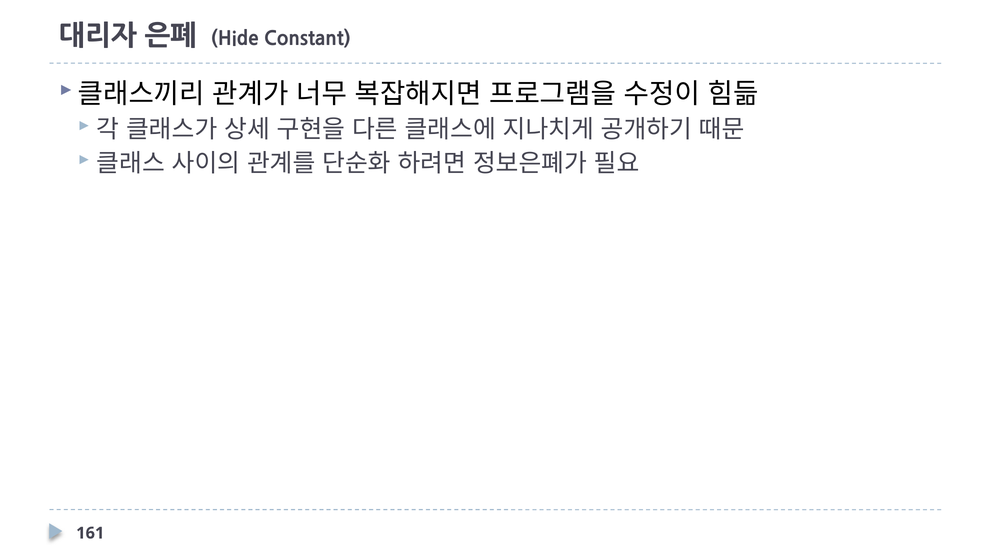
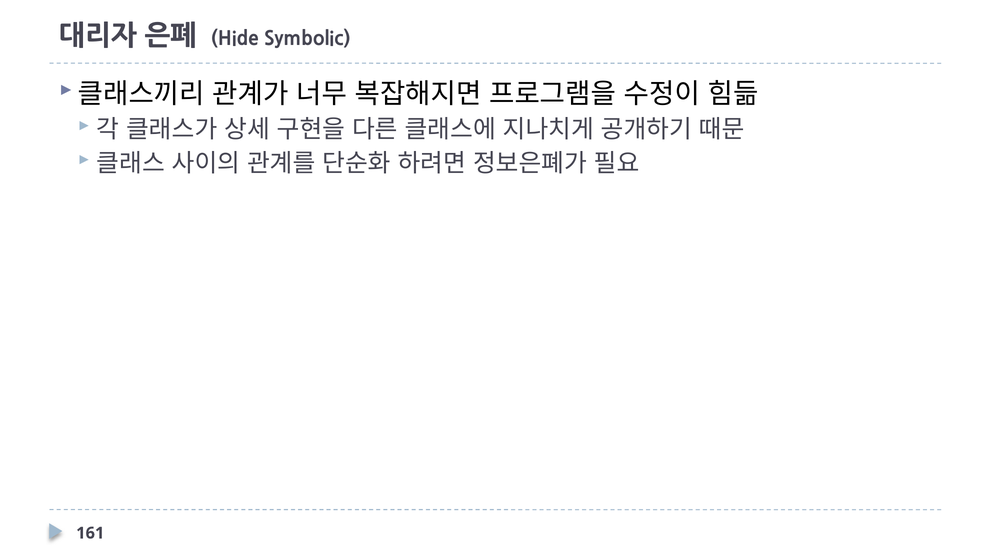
Constant: Constant -> Symbolic (307, 39)
